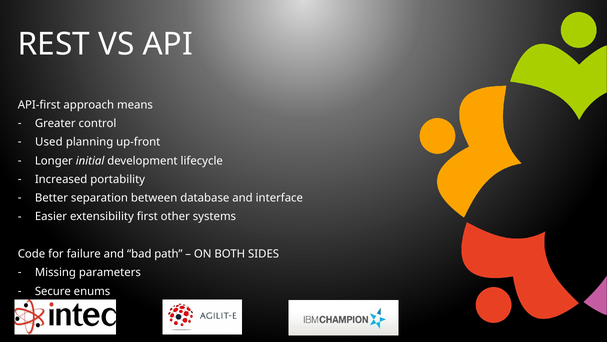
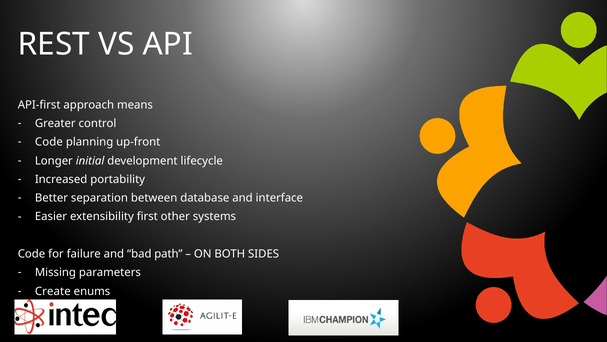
Used: Used -> Code (49, 142)
Secure: Secure -> Create (53, 291)
